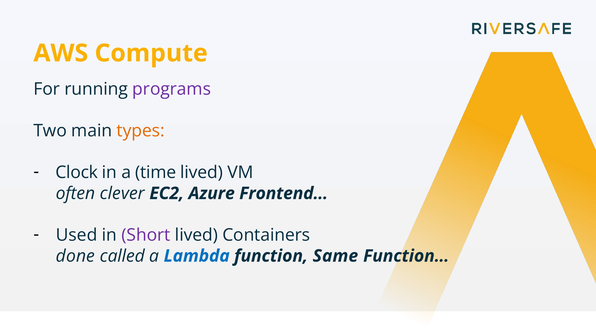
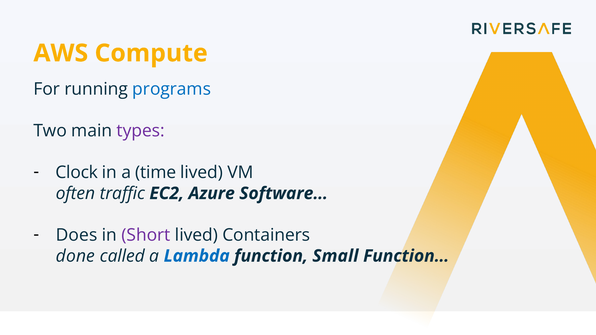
programs colour: purple -> blue (172, 89)
types colour: orange -> purple (141, 131)
clever: clever -> traffic (122, 194)
Frontend…: Frontend… -> Software… (284, 194)
Used: Used -> Does (77, 235)
Same: Same -> Small (335, 256)
